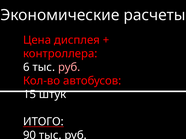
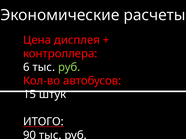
руб colour: pink -> light green (69, 67)
